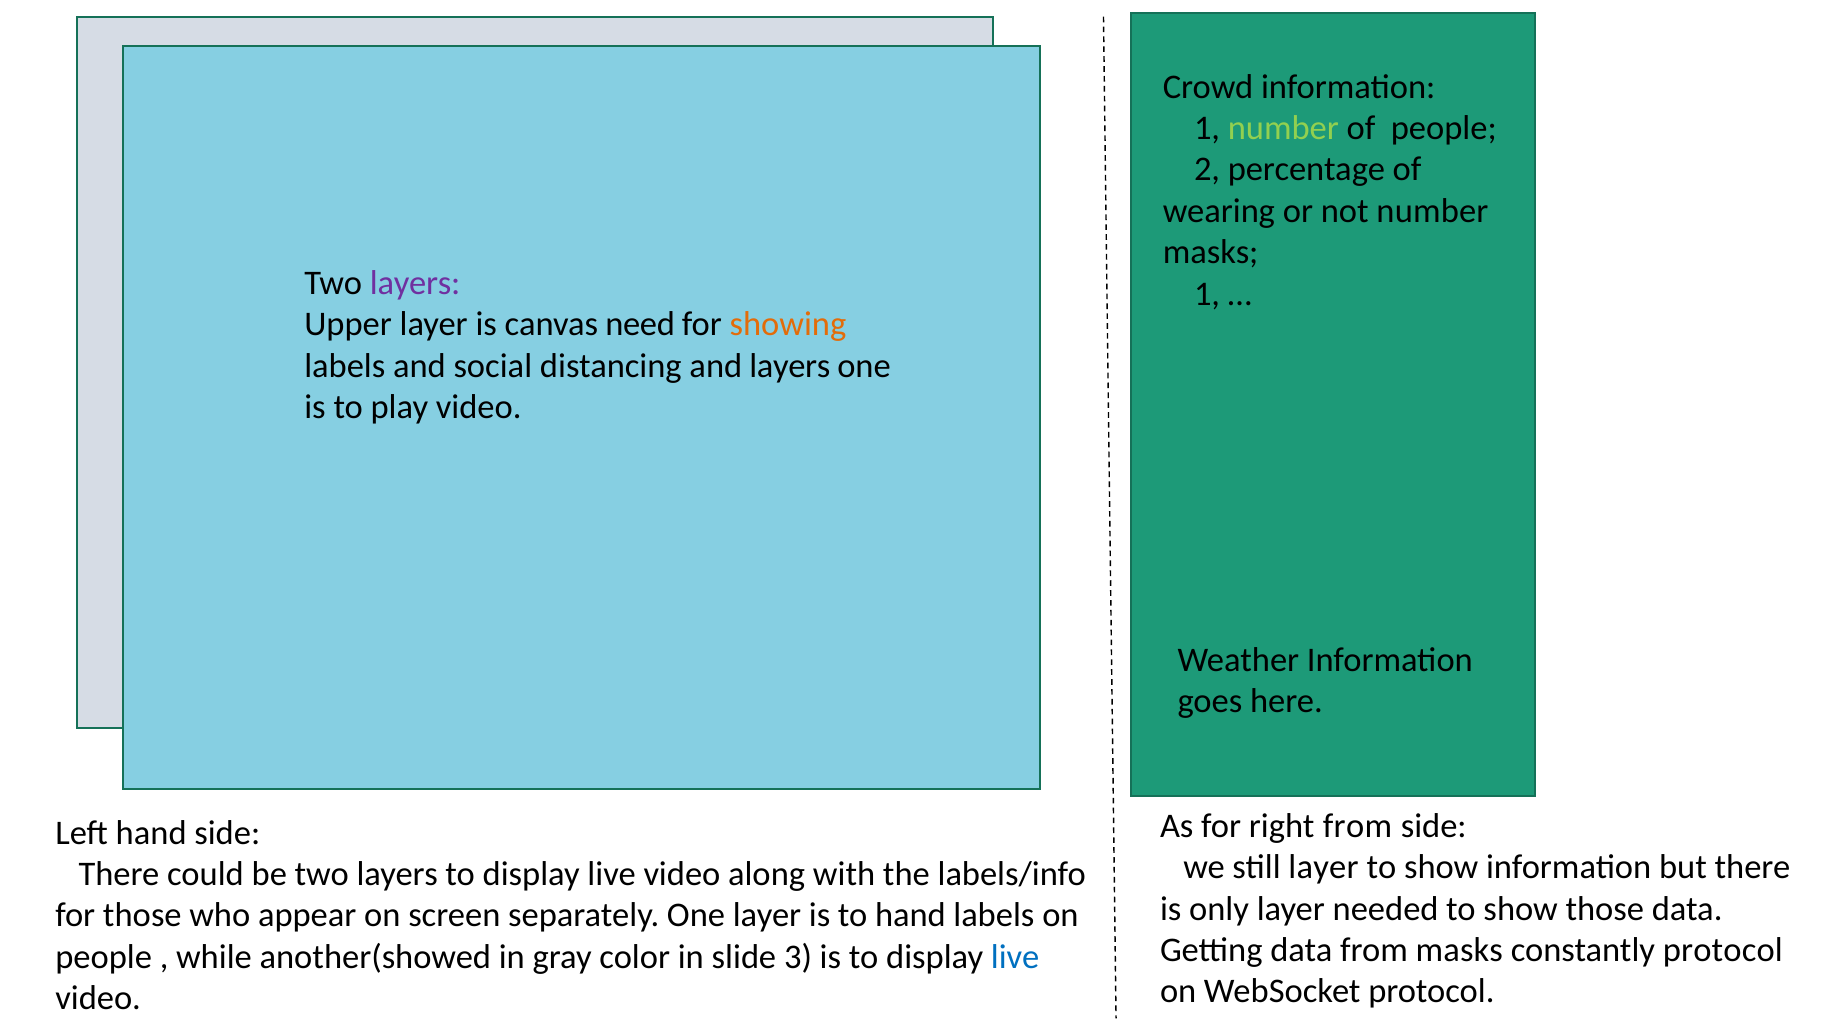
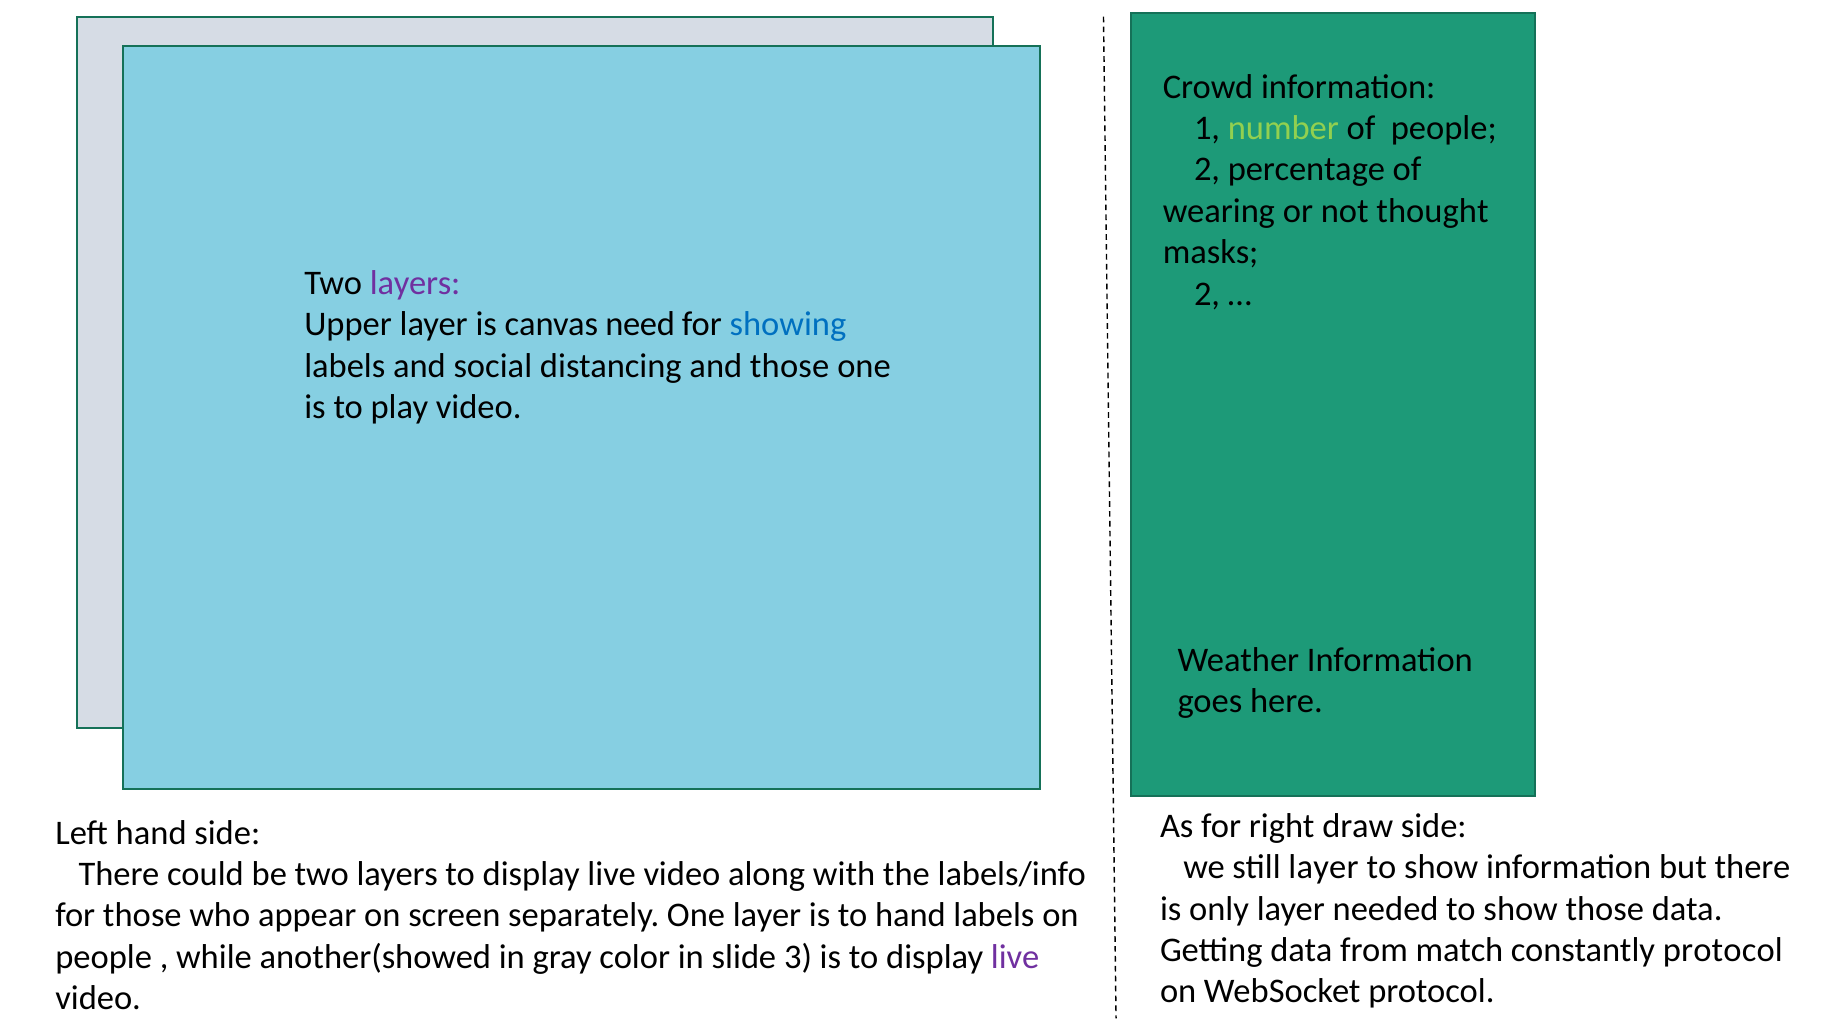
not number: number -> thought (1433, 211)
1: 1 -> 2 (1207, 294)
showing colour: orange -> blue (788, 324)
and layers: layers -> those (790, 366)
right from: from -> draw (1358, 826)
from masks: masks -> match (1460, 951)
live colour: blue -> purple (1015, 958)
